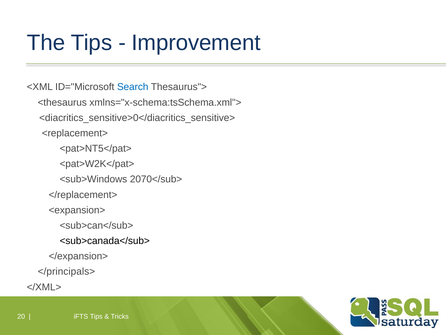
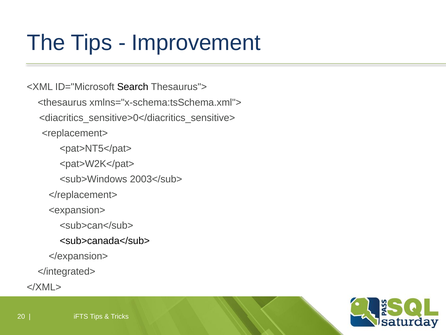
Search colour: blue -> black (133, 87)
2070</sub>: 2070</sub> -> 2003</sub> (156, 179)
</principals>: </principals> -> </integrated> (67, 271)
